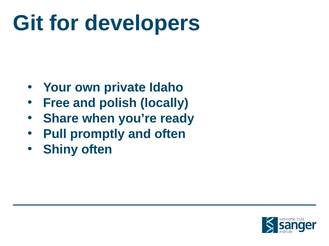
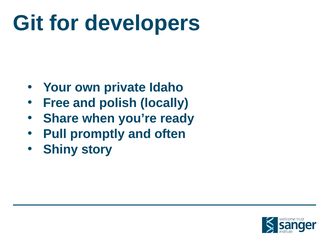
Shiny often: often -> story (97, 150)
